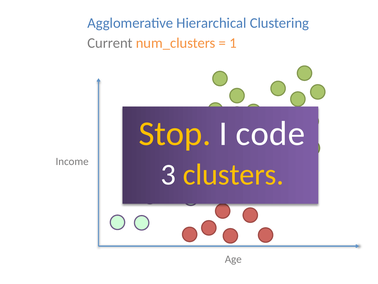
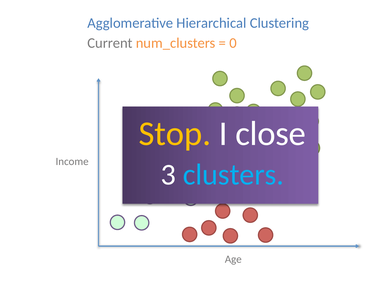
1: 1 -> 0 (233, 43)
code: code -> close (271, 133)
clusters colour: yellow -> light blue (233, 174)
